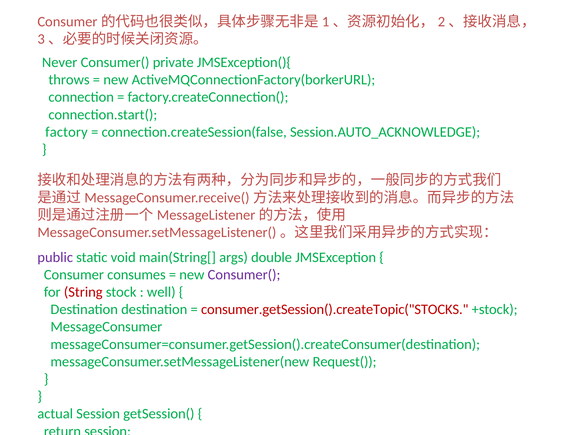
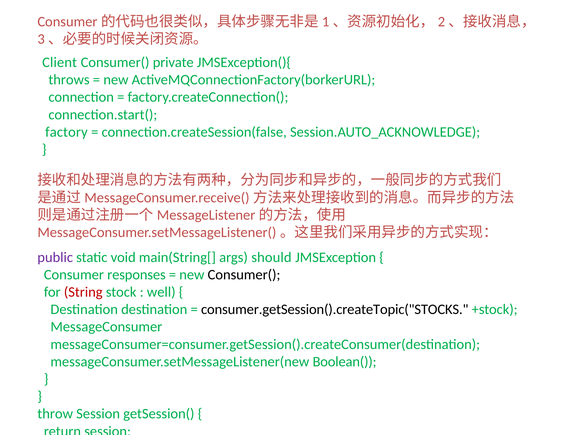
Never: Never -> Client (60, 62)
double: double -> should (271, 257)
consumes: consumes -> responses (136, 275)
Consumer( colour: purple -> black (244, 275)
consumer.getSession().createTopic("STOCKS colour: red -> black (335, 309)
Request(: Request( -> Boolean( (345, 362)
actual: actual -> throw (55, 414)
